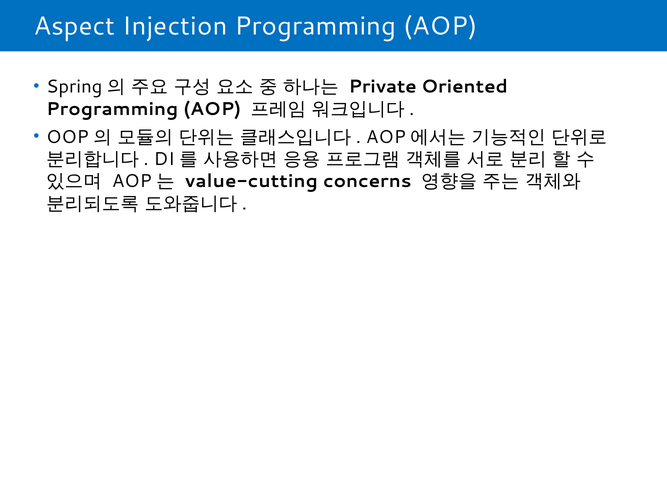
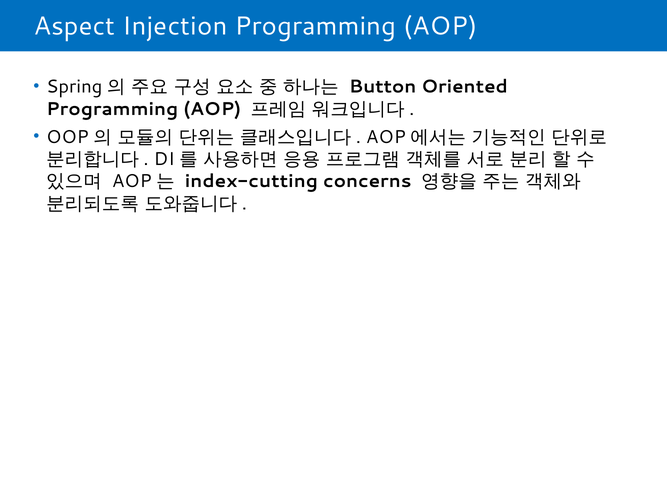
Private: Private -> Button (383, 87)
value-cutting: value-cutting -> index-cutting (251, 181)
